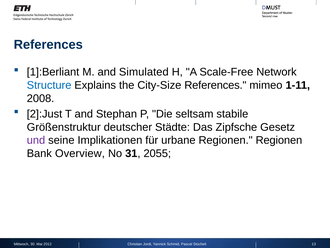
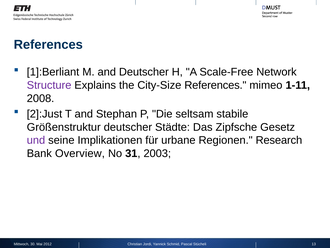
and Simulated: Simulated -> Deutscher (144, 72)
Structure colour: blue -> purple (49, 85)
Regionen Regionen: Regionen -> Research (279, 140)
2055: 2055 -> 2003 (157, 153)
